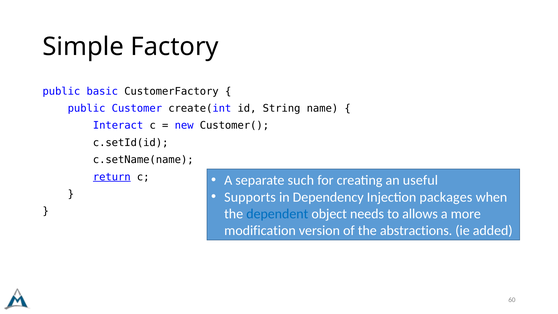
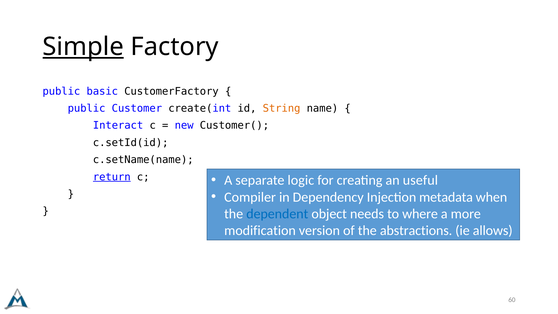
Simple underline: none -> present (83, 47)
String colour: black -> orange (282, 108)
such: such -> logic (301, 180)
Supports: Supports -> Compiler (250, 197)
packages: packages -> metadata (446, 197)
allows: allows -> where (420, 214)
added: added -> allows (493, 230)
